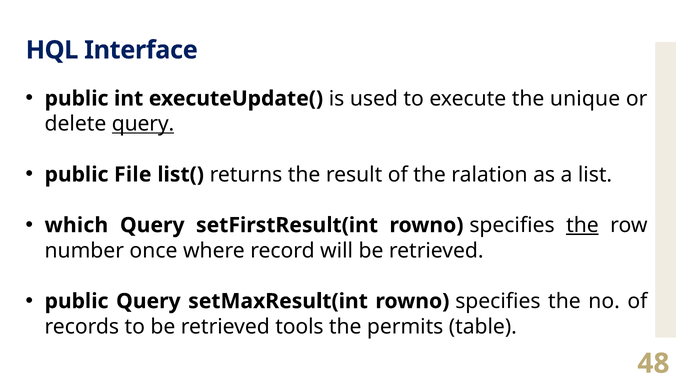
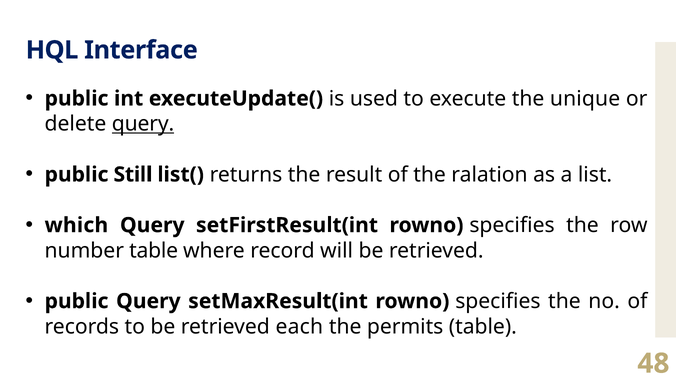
File: File -> Still (133, 175)
the underline: present -> none (582, 225)
number once: once -> table (154, 251)
tools: tools -> each (299, 327)
